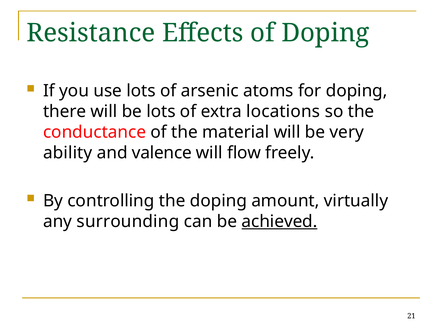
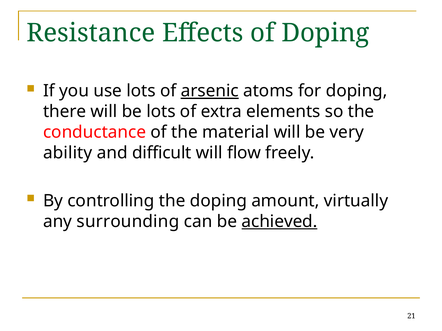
arsenic underline: none -> present (210, 91)
locations: locations -> elements (283, 112)
valence: valence -> difficult (162, 153)
